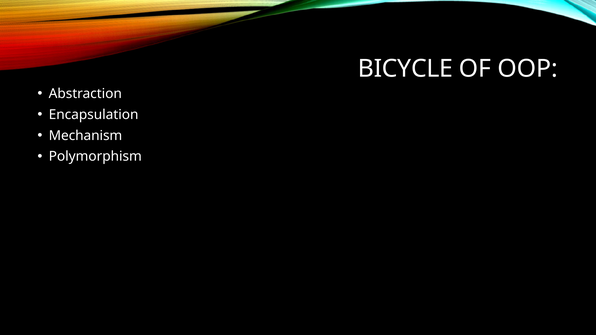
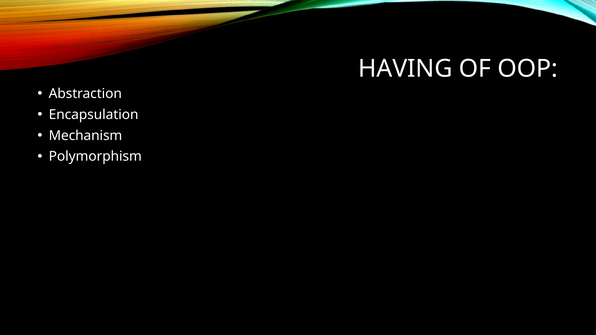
BICYCLE: BICYCLE -> HAVING (405, 69)
